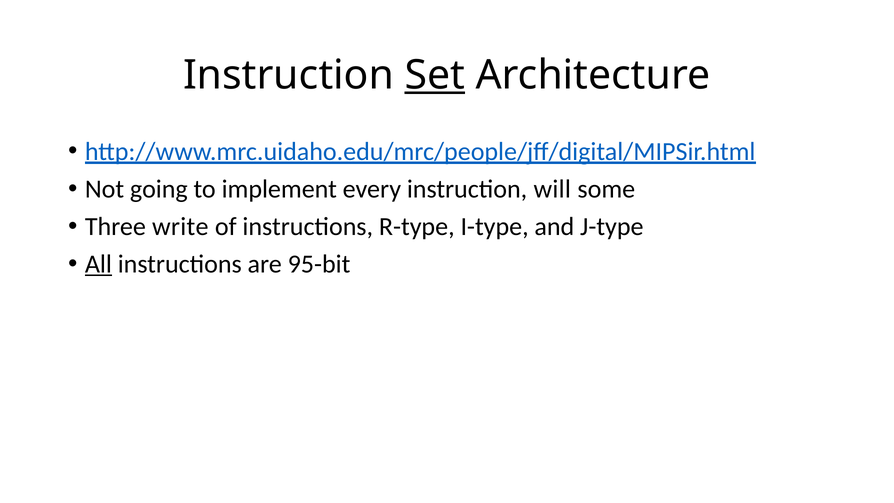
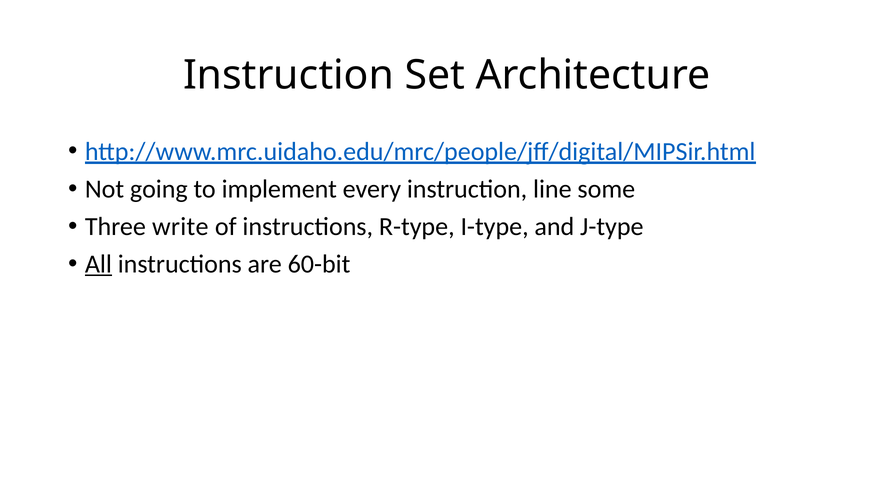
Set underline: present -> none (435, 75)
will: will -> line (552, 189)
95-bit: 95-bit -> 60-bit (319, 264)
